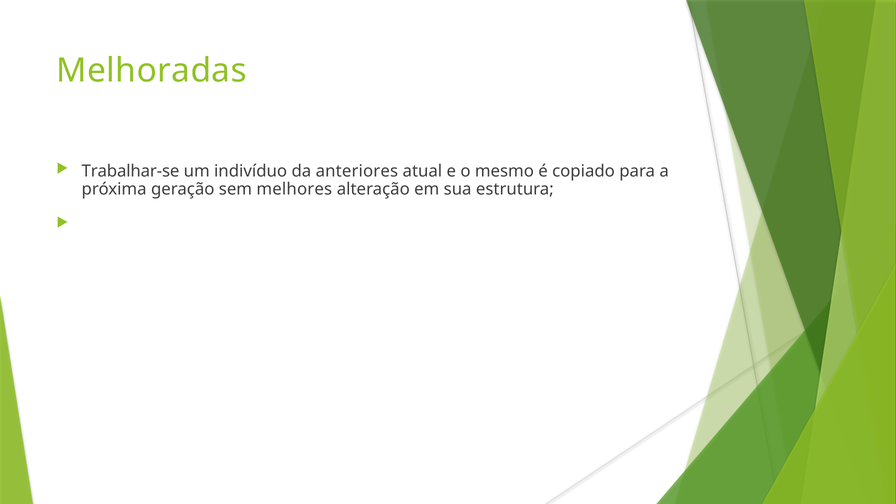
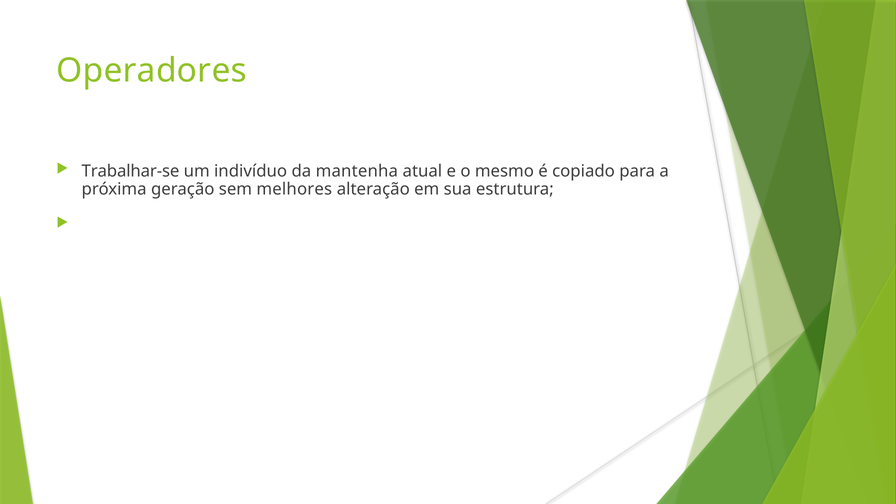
Melhoradas: Melhoradas -> Operadores (152, 71)
anteriores: anteriores -> mantenha (357, 171)
